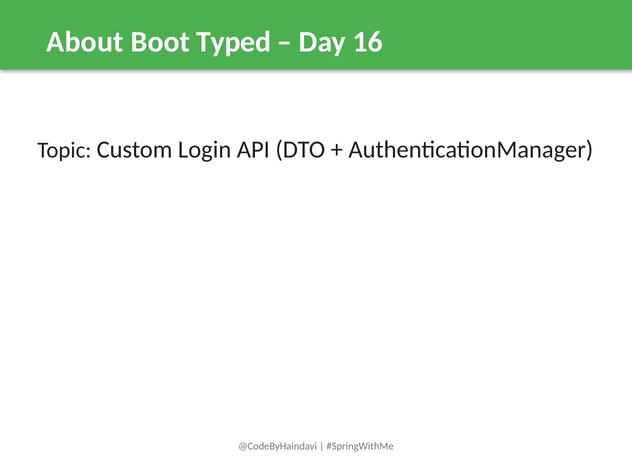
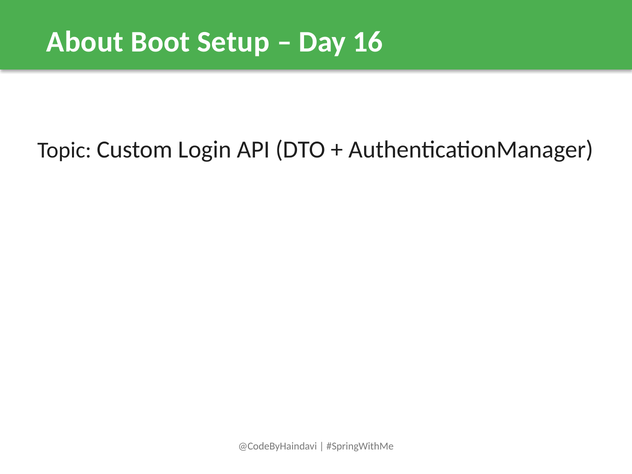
Typed: Typed -> Setup (233, 42)
